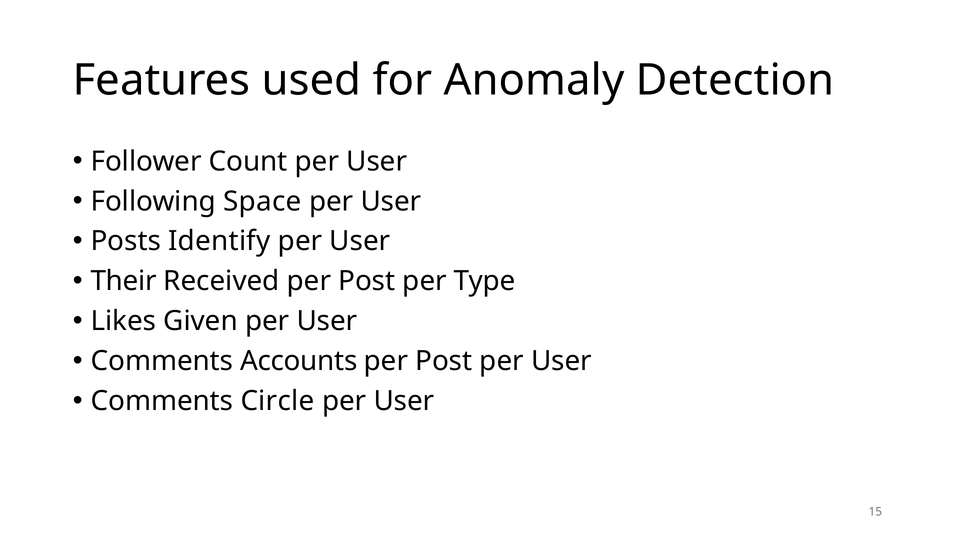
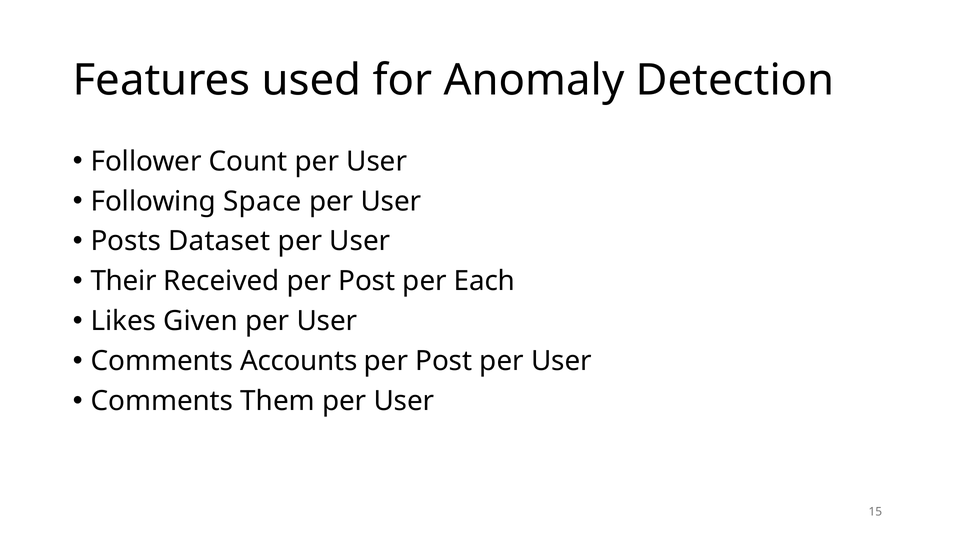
Identify: Identify -> Dataset (219, 241)
Type: Type -> Each (484, 281)
Circle: Circle -> Them (278, 401)
